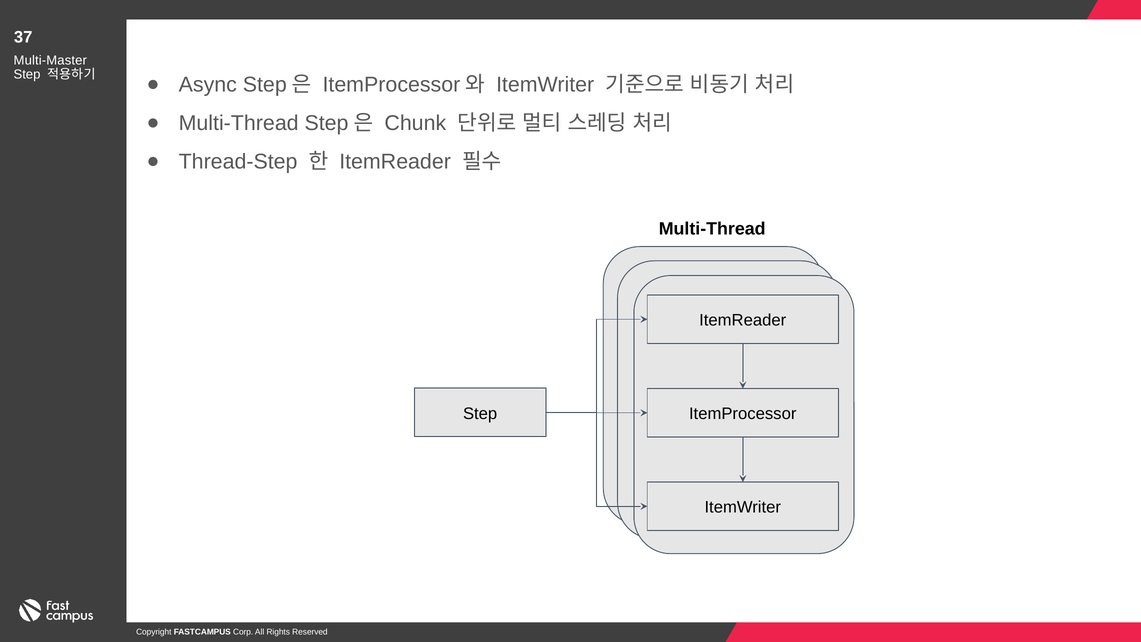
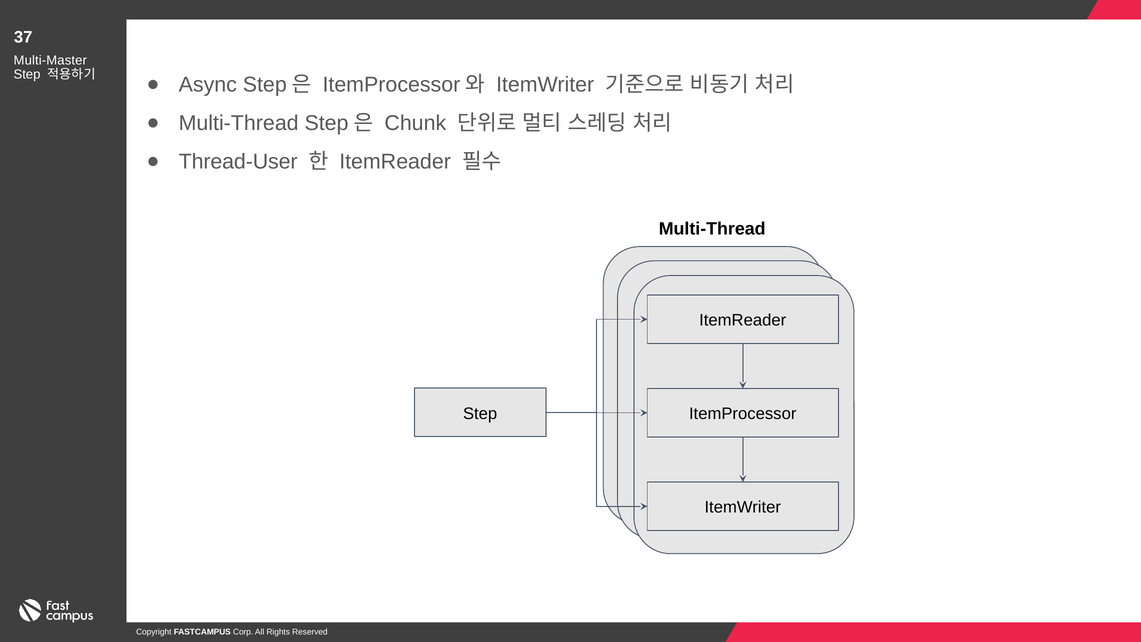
Thread-Step: Thread-Step -> Thread-User (238, 162)
